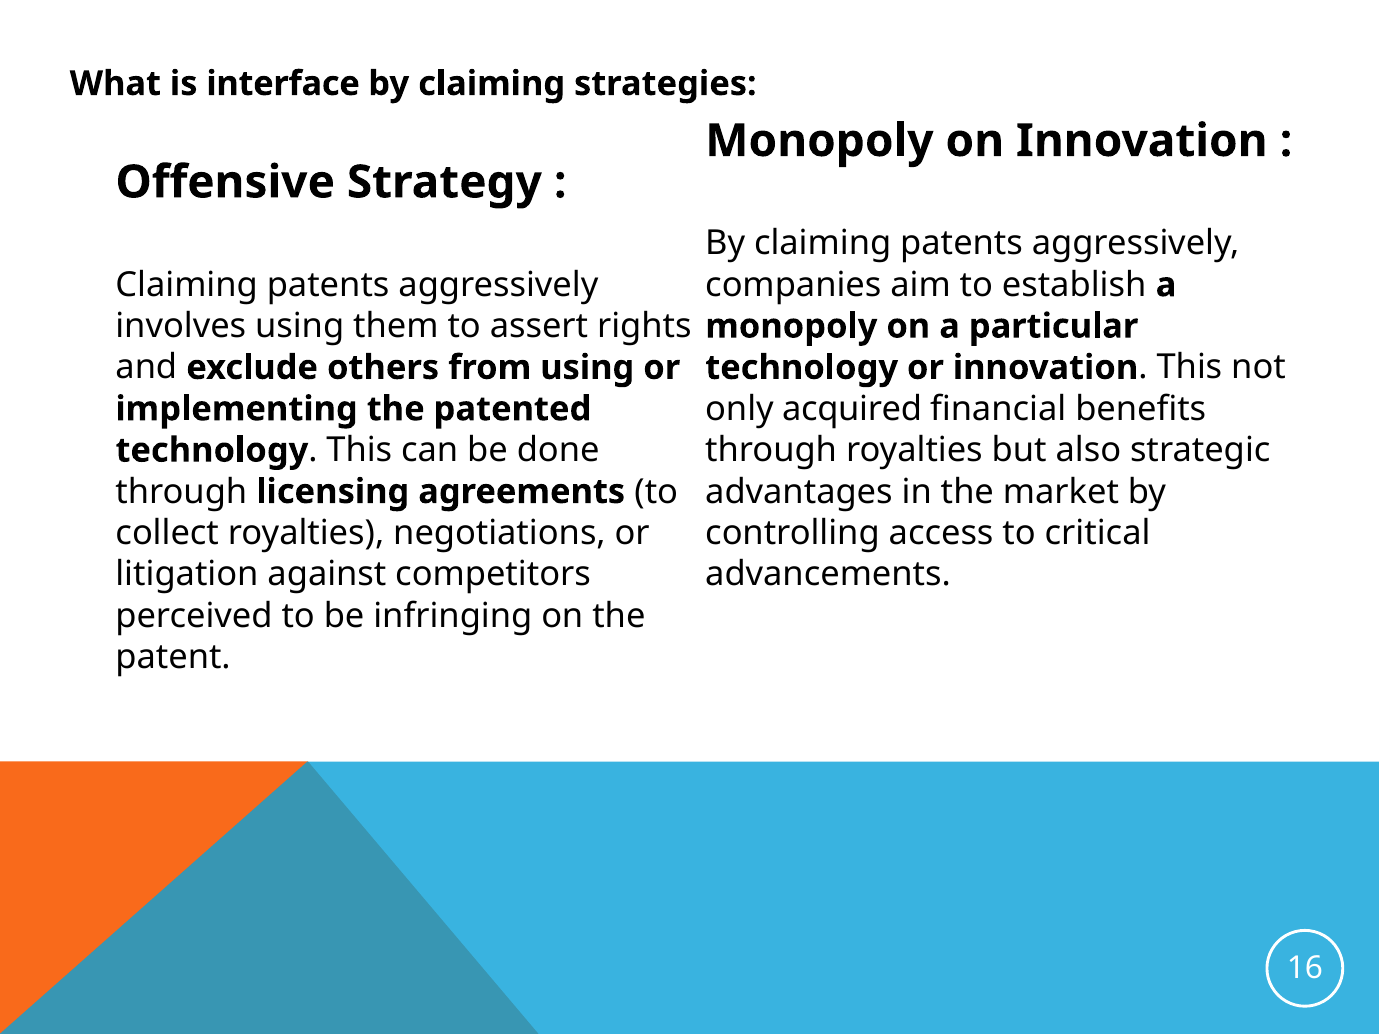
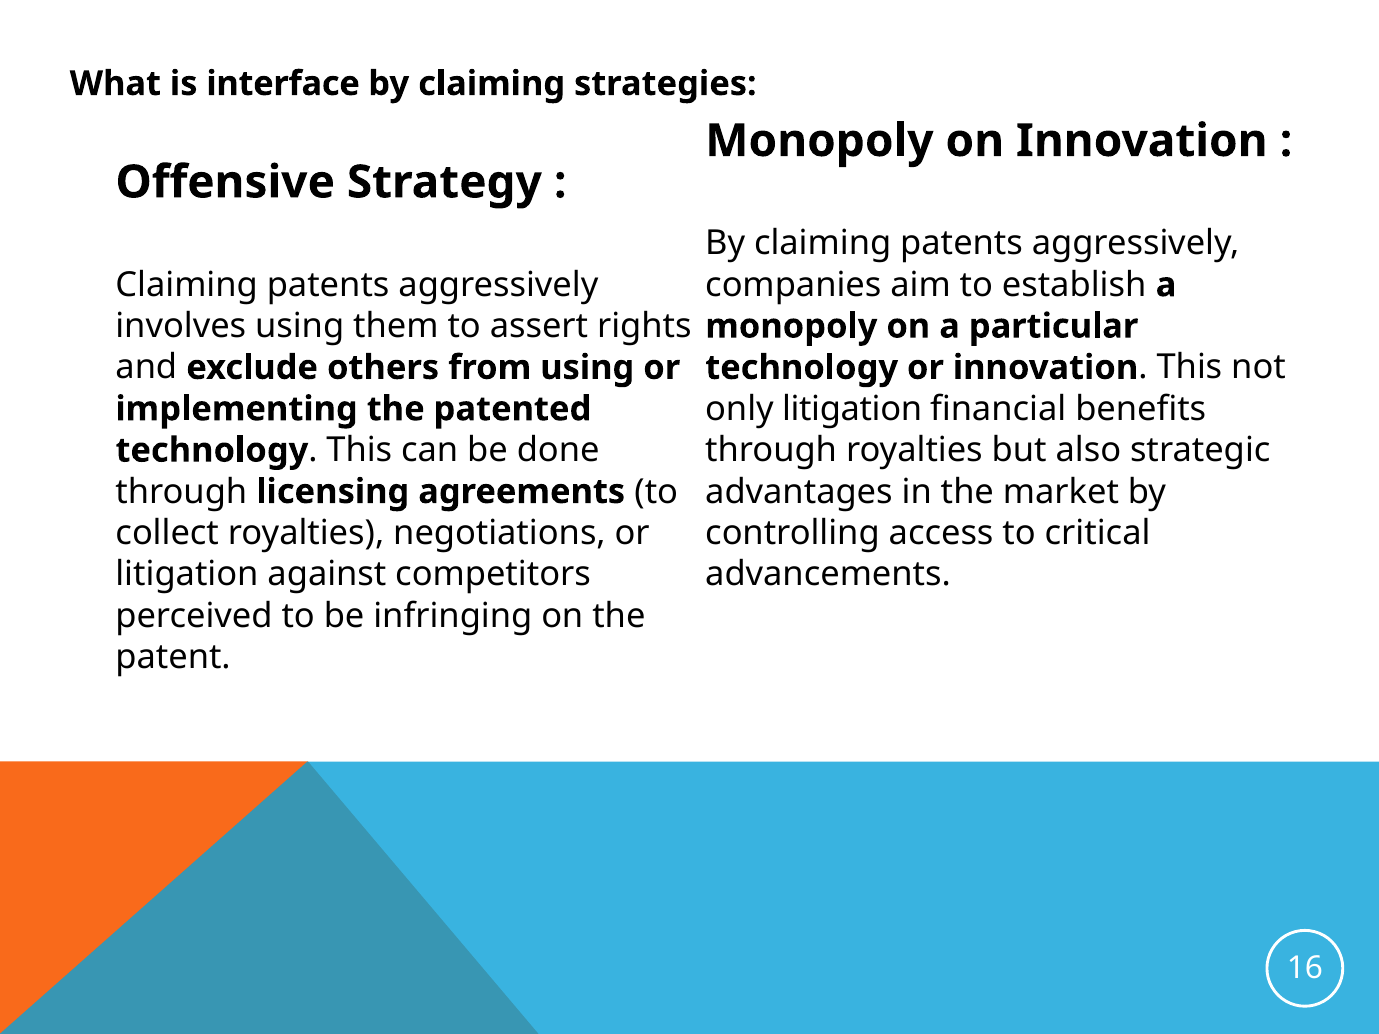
only acquired: acquired -> litigation (852, 409)
